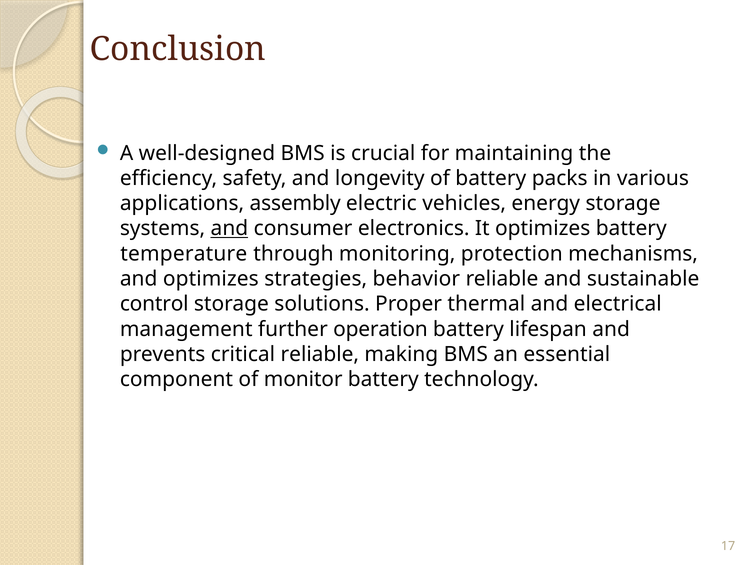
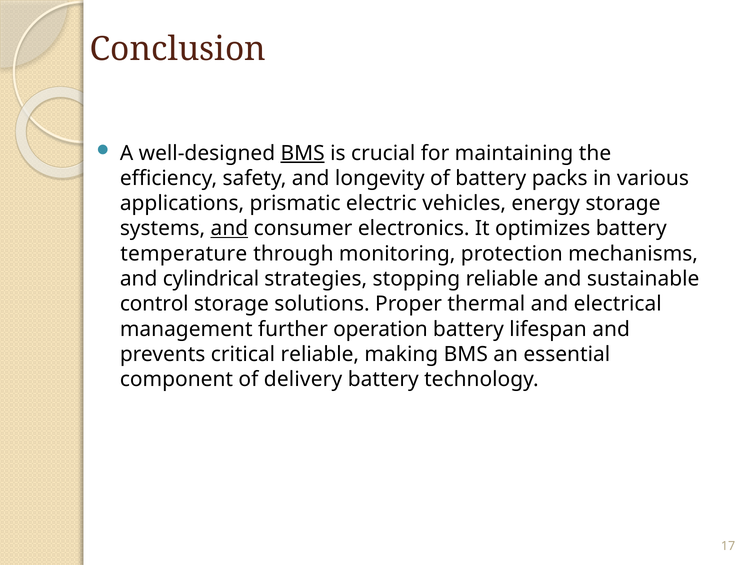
BMS underline: none -> present (303, 153)
assembly: assembly -> prismatic (295, 203)
and optimizes: optimizes -> cylindrical (211, 279)
behavior: behavior -> stopping (416, 279)
monitor: monitor -> delivery (303, 379)
